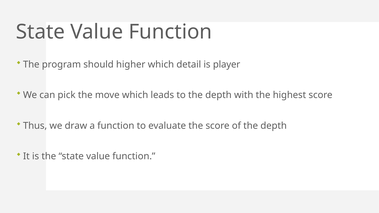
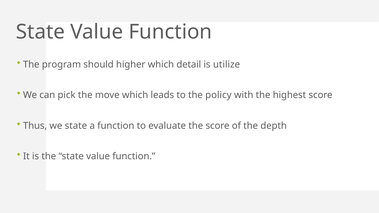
player: player -> utilize (227, 65)
to the depth: depth -> policy (218, 95)
we draw: draw -> state (76, 126)
